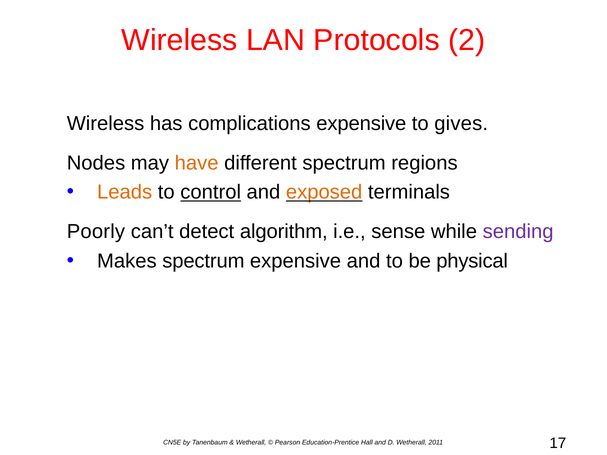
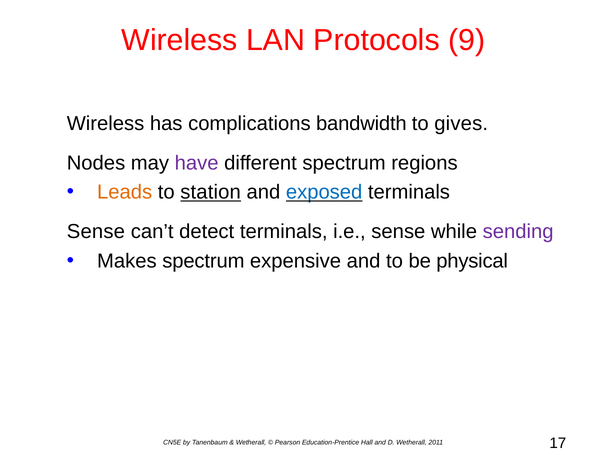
2: 2 -> 9 (467, 40)
complications expensive: expensive -> bandwidth (361, 124)
have colour: orange -> purple (197, 163)
control: control -> station (211, 192)
exposed colour: orange -> blue (324, 192)
Poorly: Poorly -> Sense (96, 232)
detect algorithm: algorithm -> terminals (284, 232)
